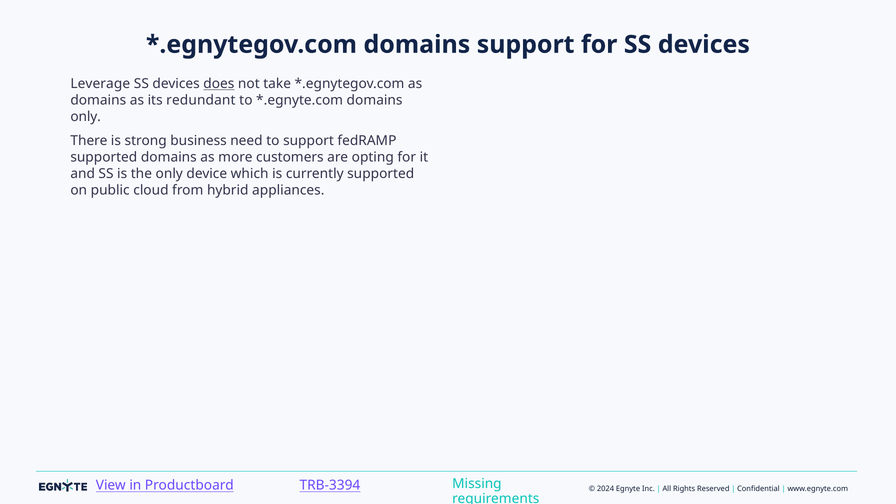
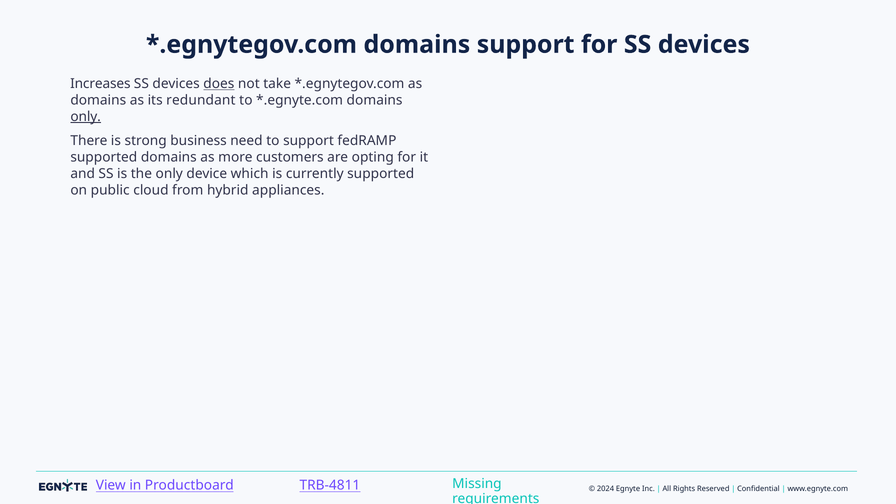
Leverage: Leverage -> Increases (100, 84)
only underline: none -> present (86, 117)
TRB-3394: TRB-3394 -> TRB-4811 (330, 485)
